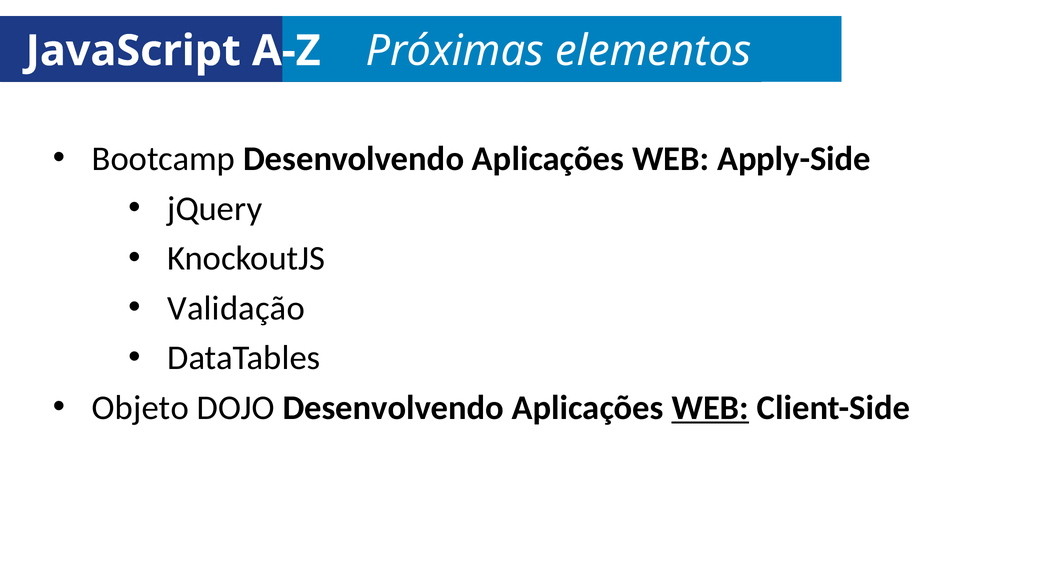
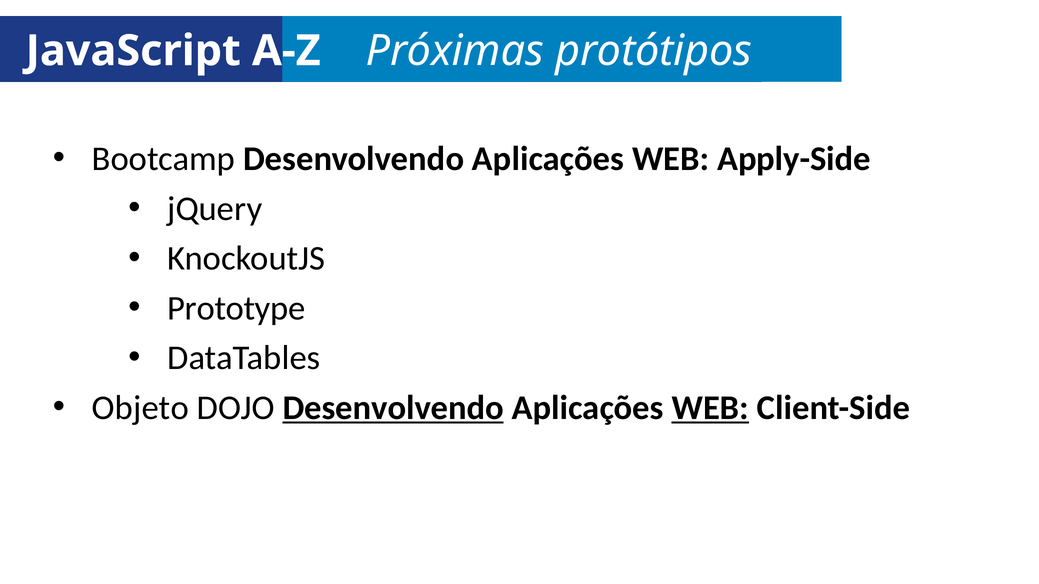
elementos: elementos -> protótipos (654, 51)
Validação: Validação -> Prototype (236, 308)
Desenvolvendo underline: none -> present (393, 408)
